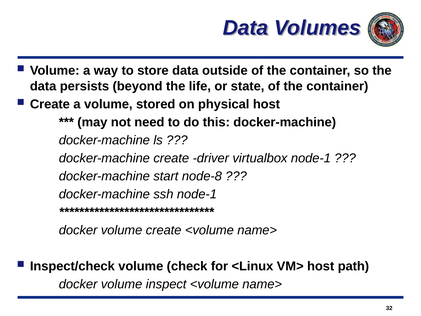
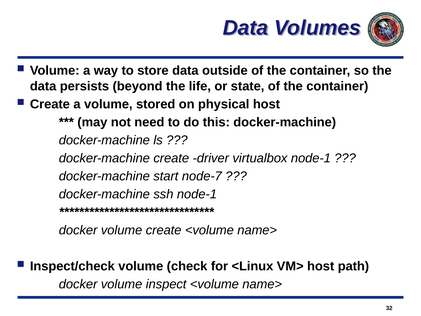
node-8: node-8 -> node-7 (202, 176)
